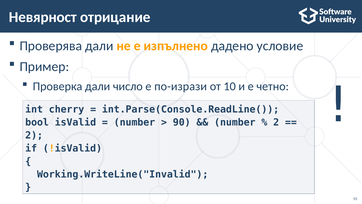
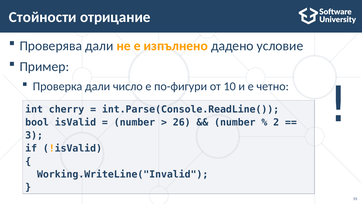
Невярност: Невярност -> Стойности (43, 17)
по-изрази: по-изрази -> по-фигури (181, 86)
90: 90 -> 26 (182, 122)
2: 2 -> 3 (34, 135)
